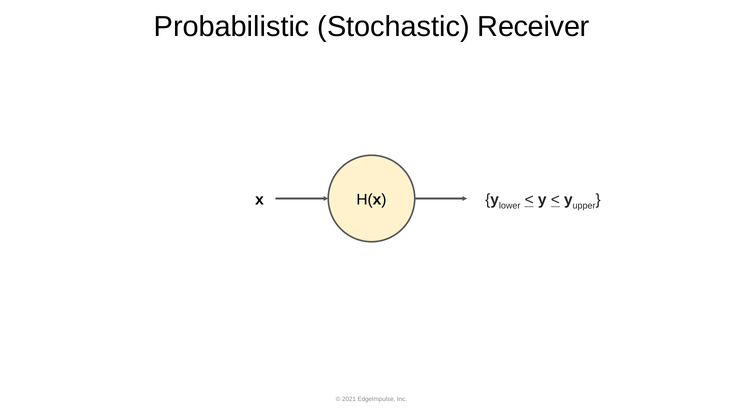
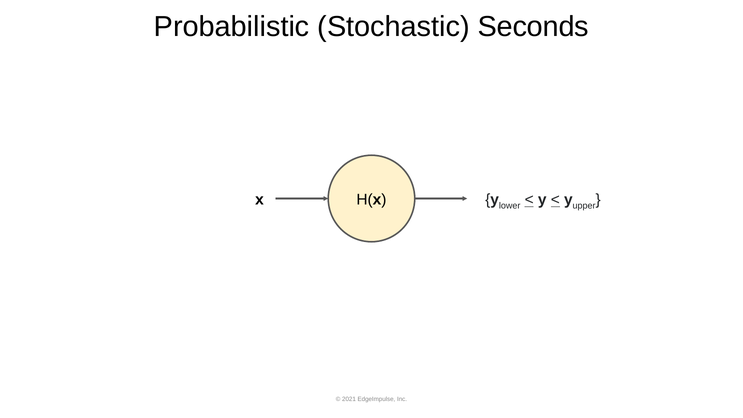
Receiver: Receiver -> Seconds (533, 27)
